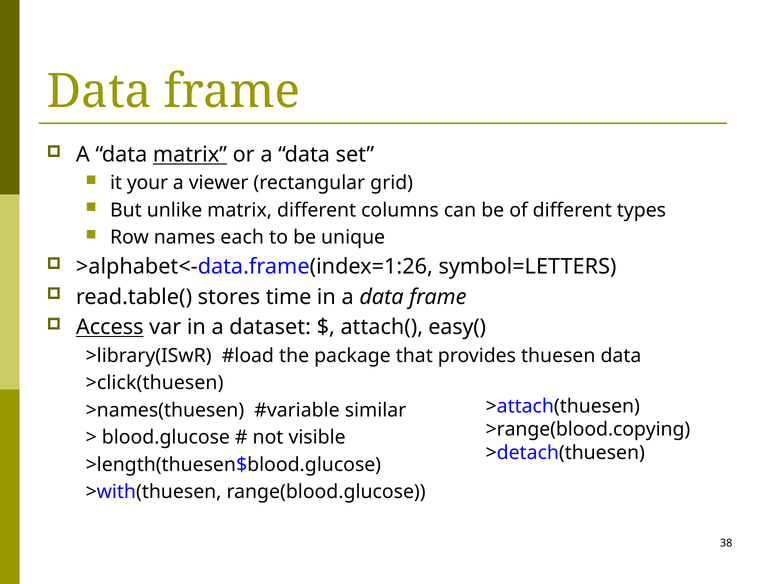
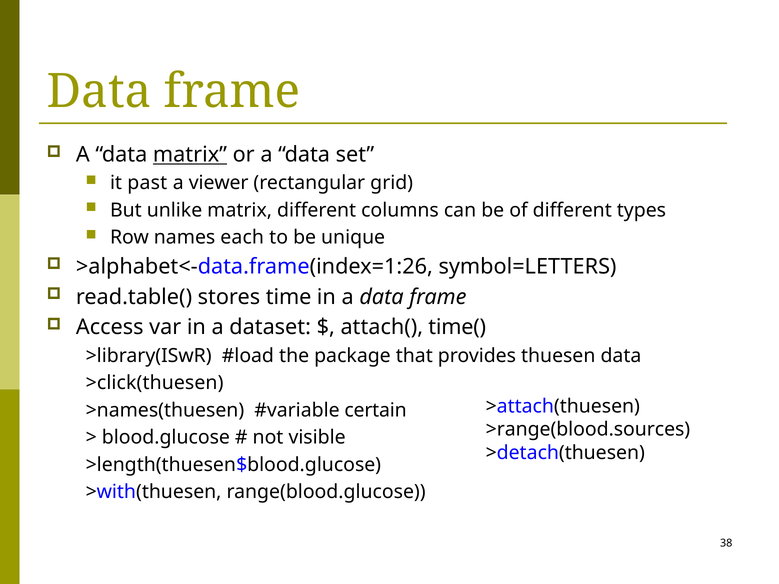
your: your -> past (147, 183)
Access underline: present -> none (110, 327)
easy(: easy( -> time( (457, 327)
similar: similar -> certain (376, 410)
>range(blood.copying: >range(blood.copying -> >range(blood.sources (588, 430)
